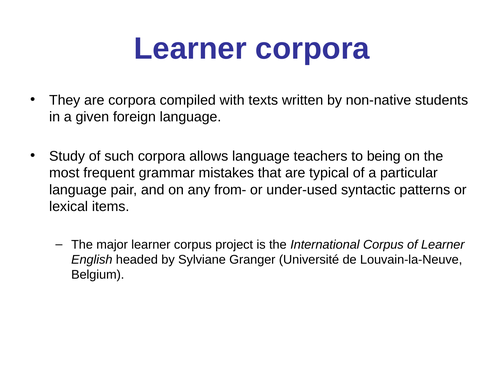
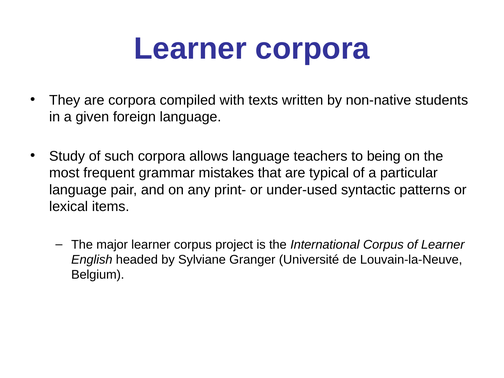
from-: from- -> print- (230, 190)
